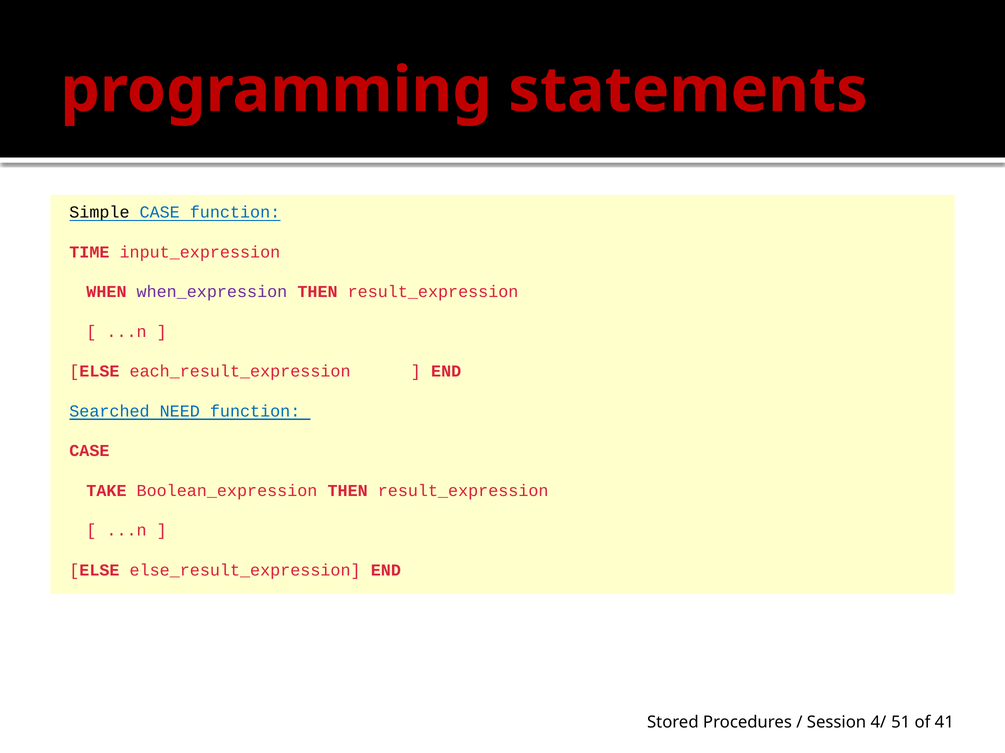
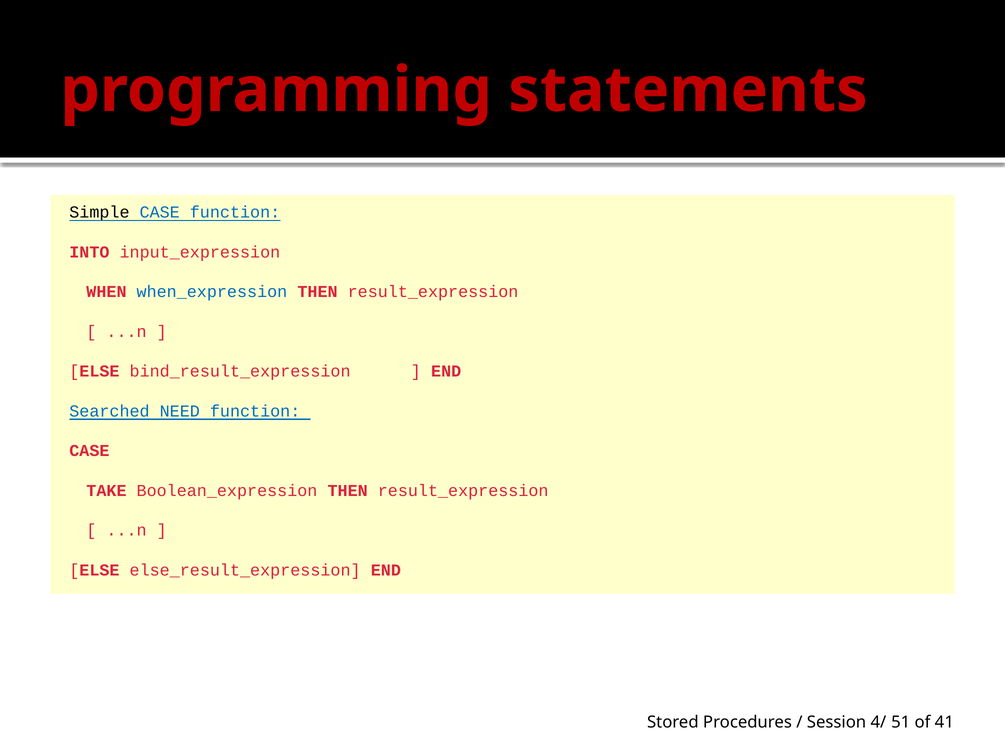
TIME: TIME -> INTO (89, 252)
when_expression colour: purple -> blue (212, 292)
each_result_expression: each_result_expression -> bind_result_expression (240, 372)
